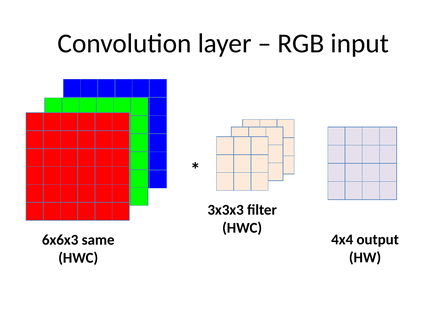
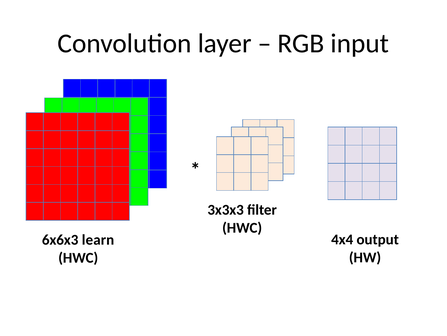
same: same -> learn (98, 239)
